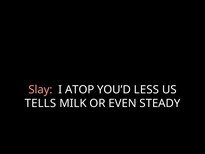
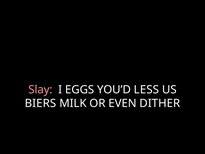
ATOP: ATOP -> EGGS (80, 89)
TELLS: TELLS -> BIERS (40, 103)
STEADY: STEADY -> DITHER (160, 103)
